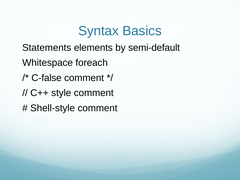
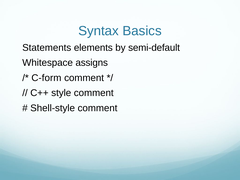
foreach: foreach -> assigns (92, 63)
C-false: C-false -> C-form (46, 78)
